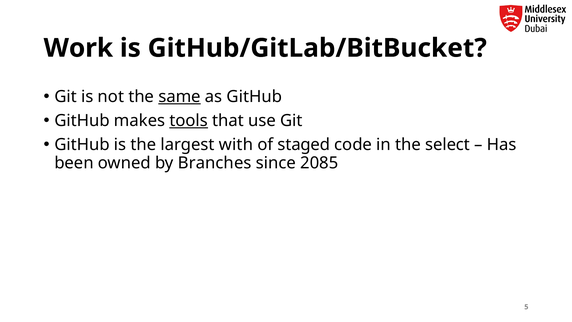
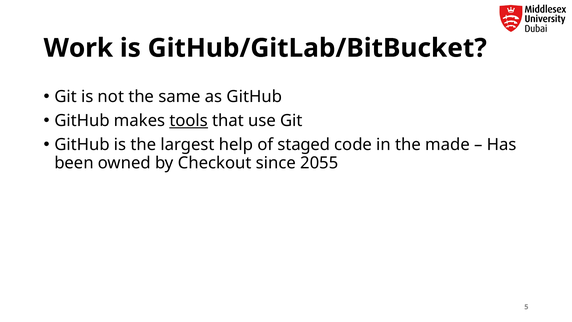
same underline: present -> none (180, 97)
with: with -> help (236, 145)
select: select -> made (448, 145)
Branches: Branches -> Checkout (215, 163)
2085: 2085 -> 2055 (319, 163)
